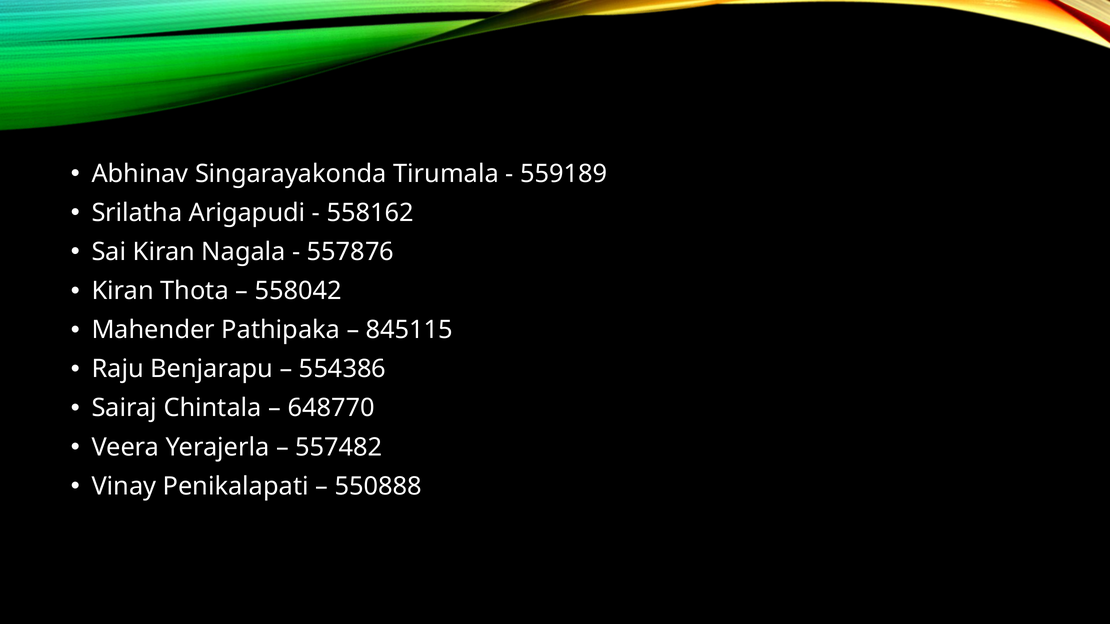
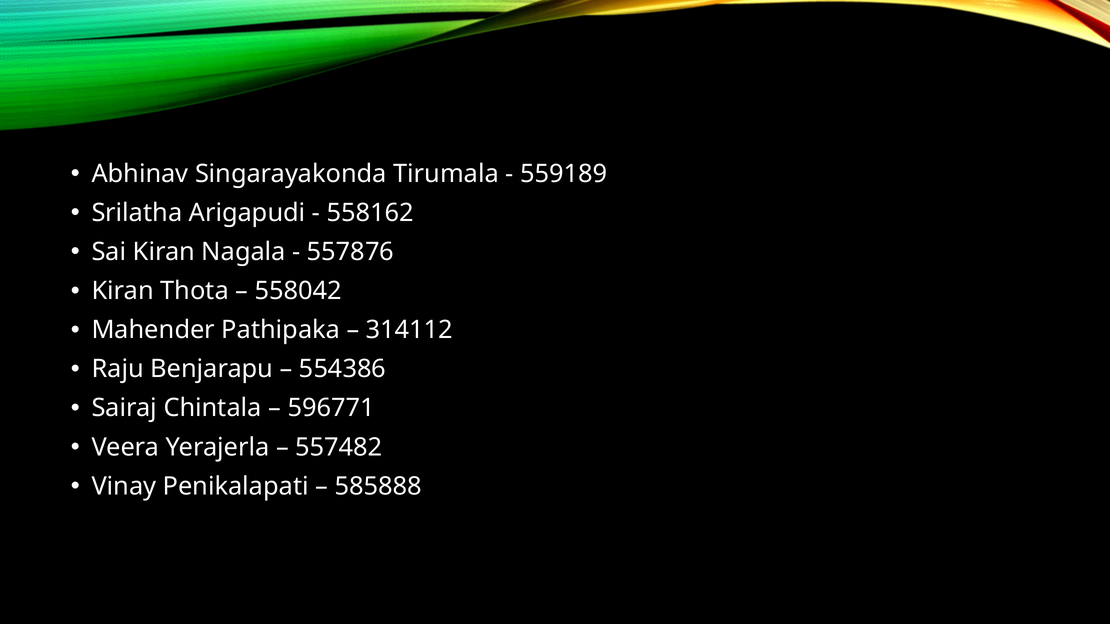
845115: 845115 -> 314112 (409, 330)
648770: 648770 -> 596771 (331, 408)
550888: 550888 -> 585888 (378, 486)
